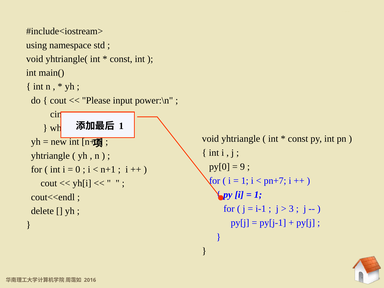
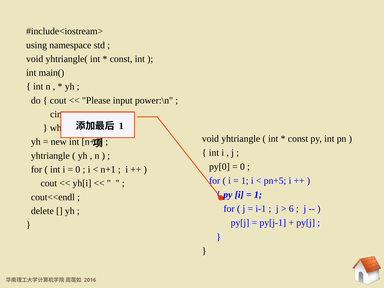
9: 9 -> 0 (242, 167)
pn+7: pn+7 -> pn+5 (275, 181)
3: 3 -> 6 (291, 209)
